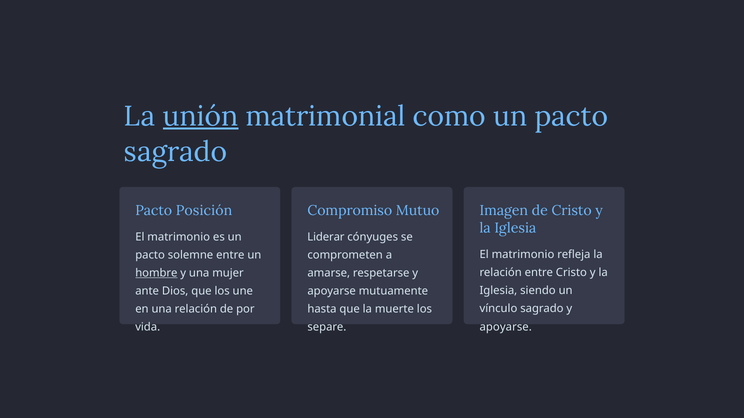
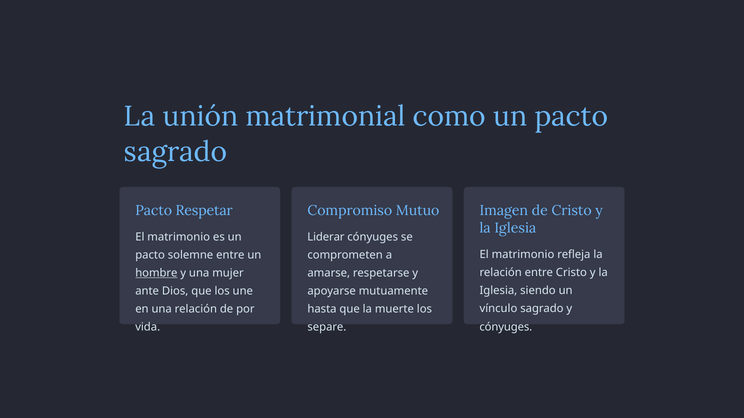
unión underline: present -> none (201, 117)
Posición: Posición -> Respetar (204, 211)
apoyarse: apoyarse -> cónyuges (506, 327)
